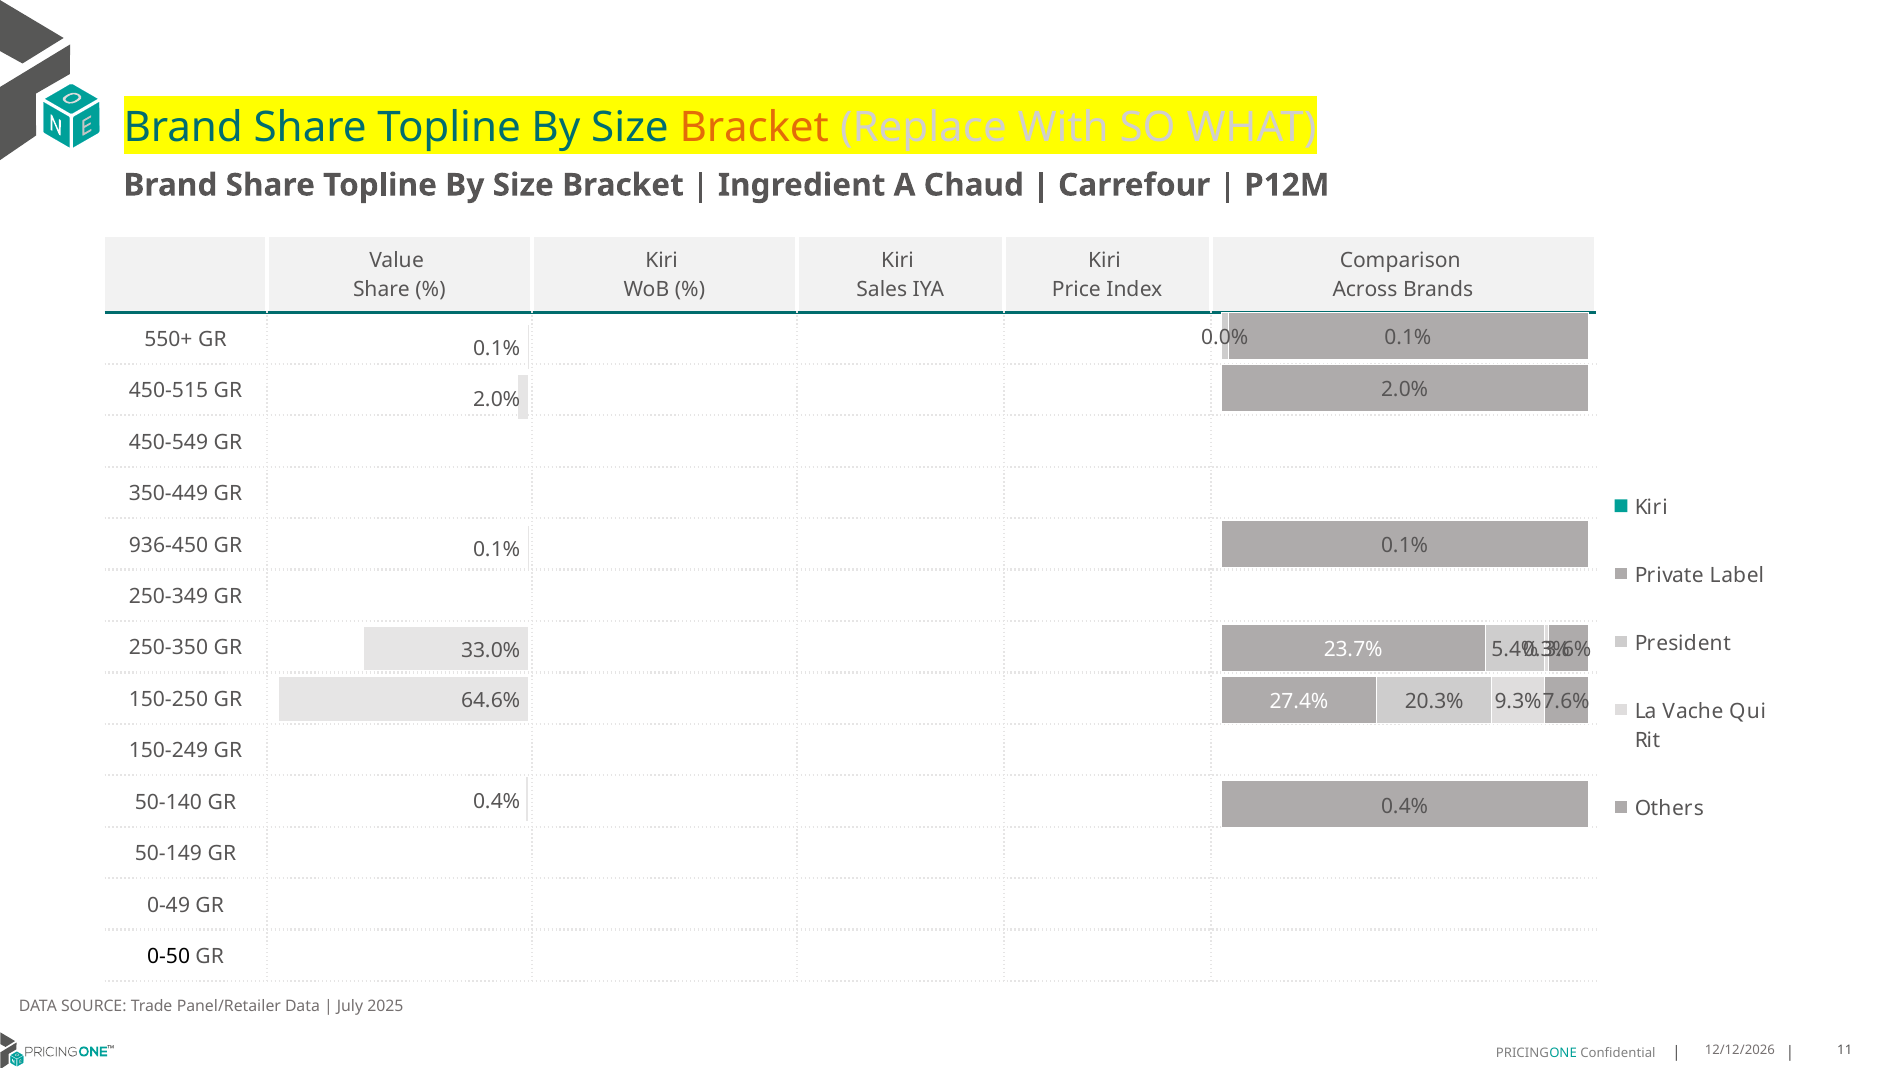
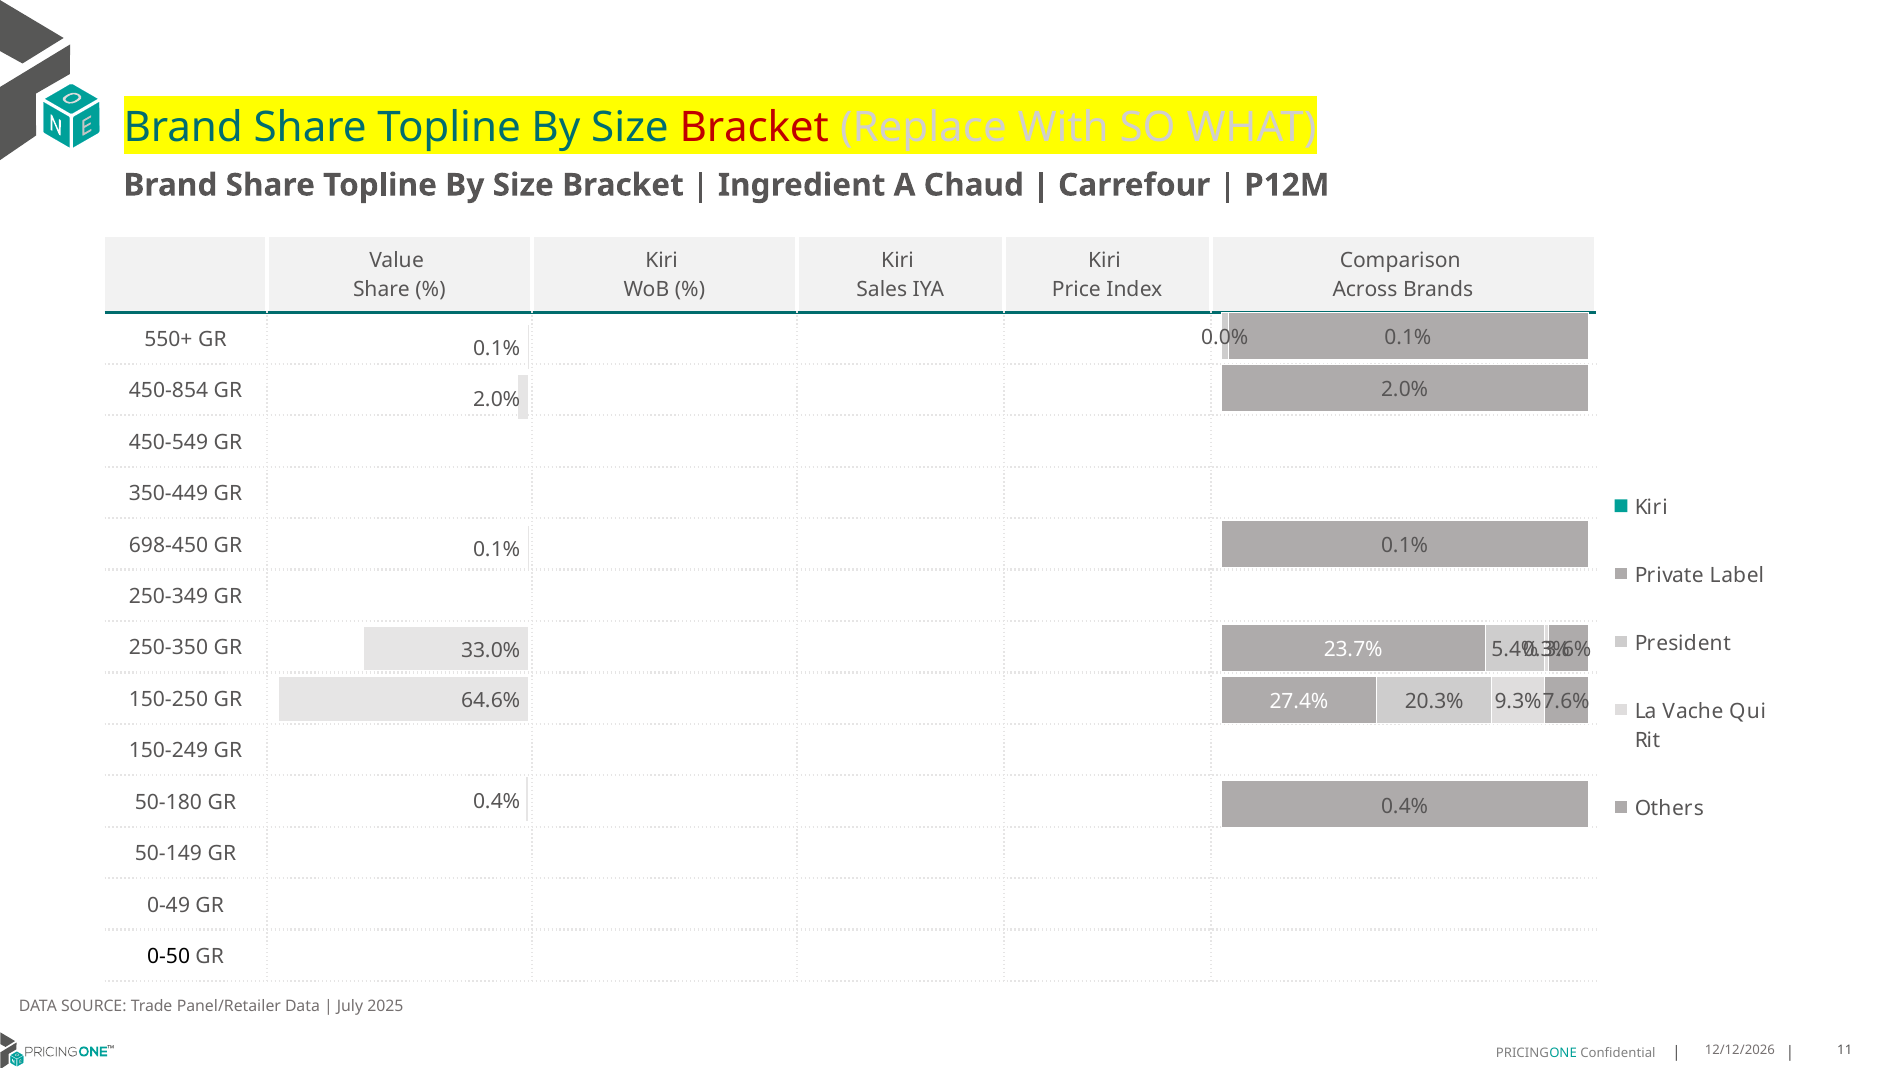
Bracket colour: orange -> red (754, 128)
450-515: 450-515 -> 450-854 (169, 391)
936-450: 936-450 -> 698-450 (169, 545)
50-140: 50-140 -> 50-180 (168, 802)
